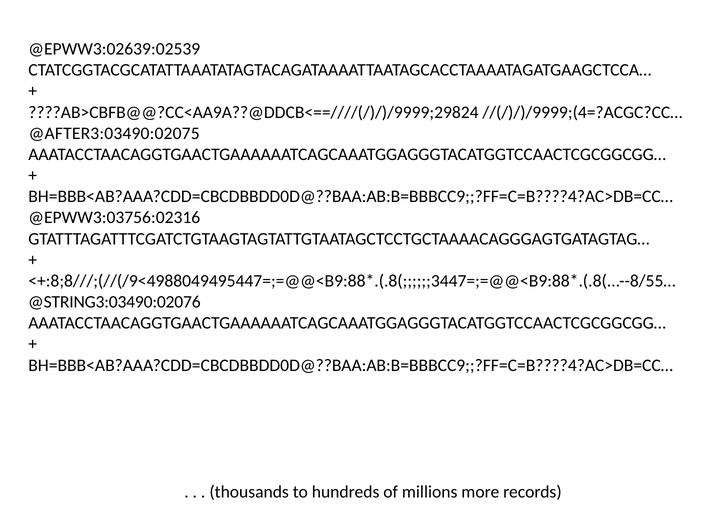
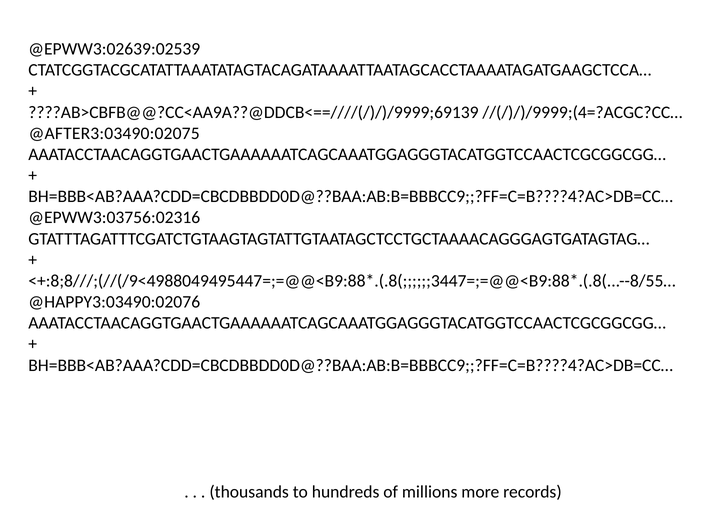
????AB>CBFB@@?CC<AA9A??@DDCB<==////(/)/)/9999;29824: ????AB>CBFB@@?CC<AA9A??@DDCB<==////(/)/)/9999;29824 -> ????AB>CBFB@@?CC<AA9A??@DDCB<==////(/)/)/9999;69139 (253, 112)
@STRING3:03490:02076: @STRING3:03490:02076 -> @HAPPY3:03490:02076 (114, 302)
